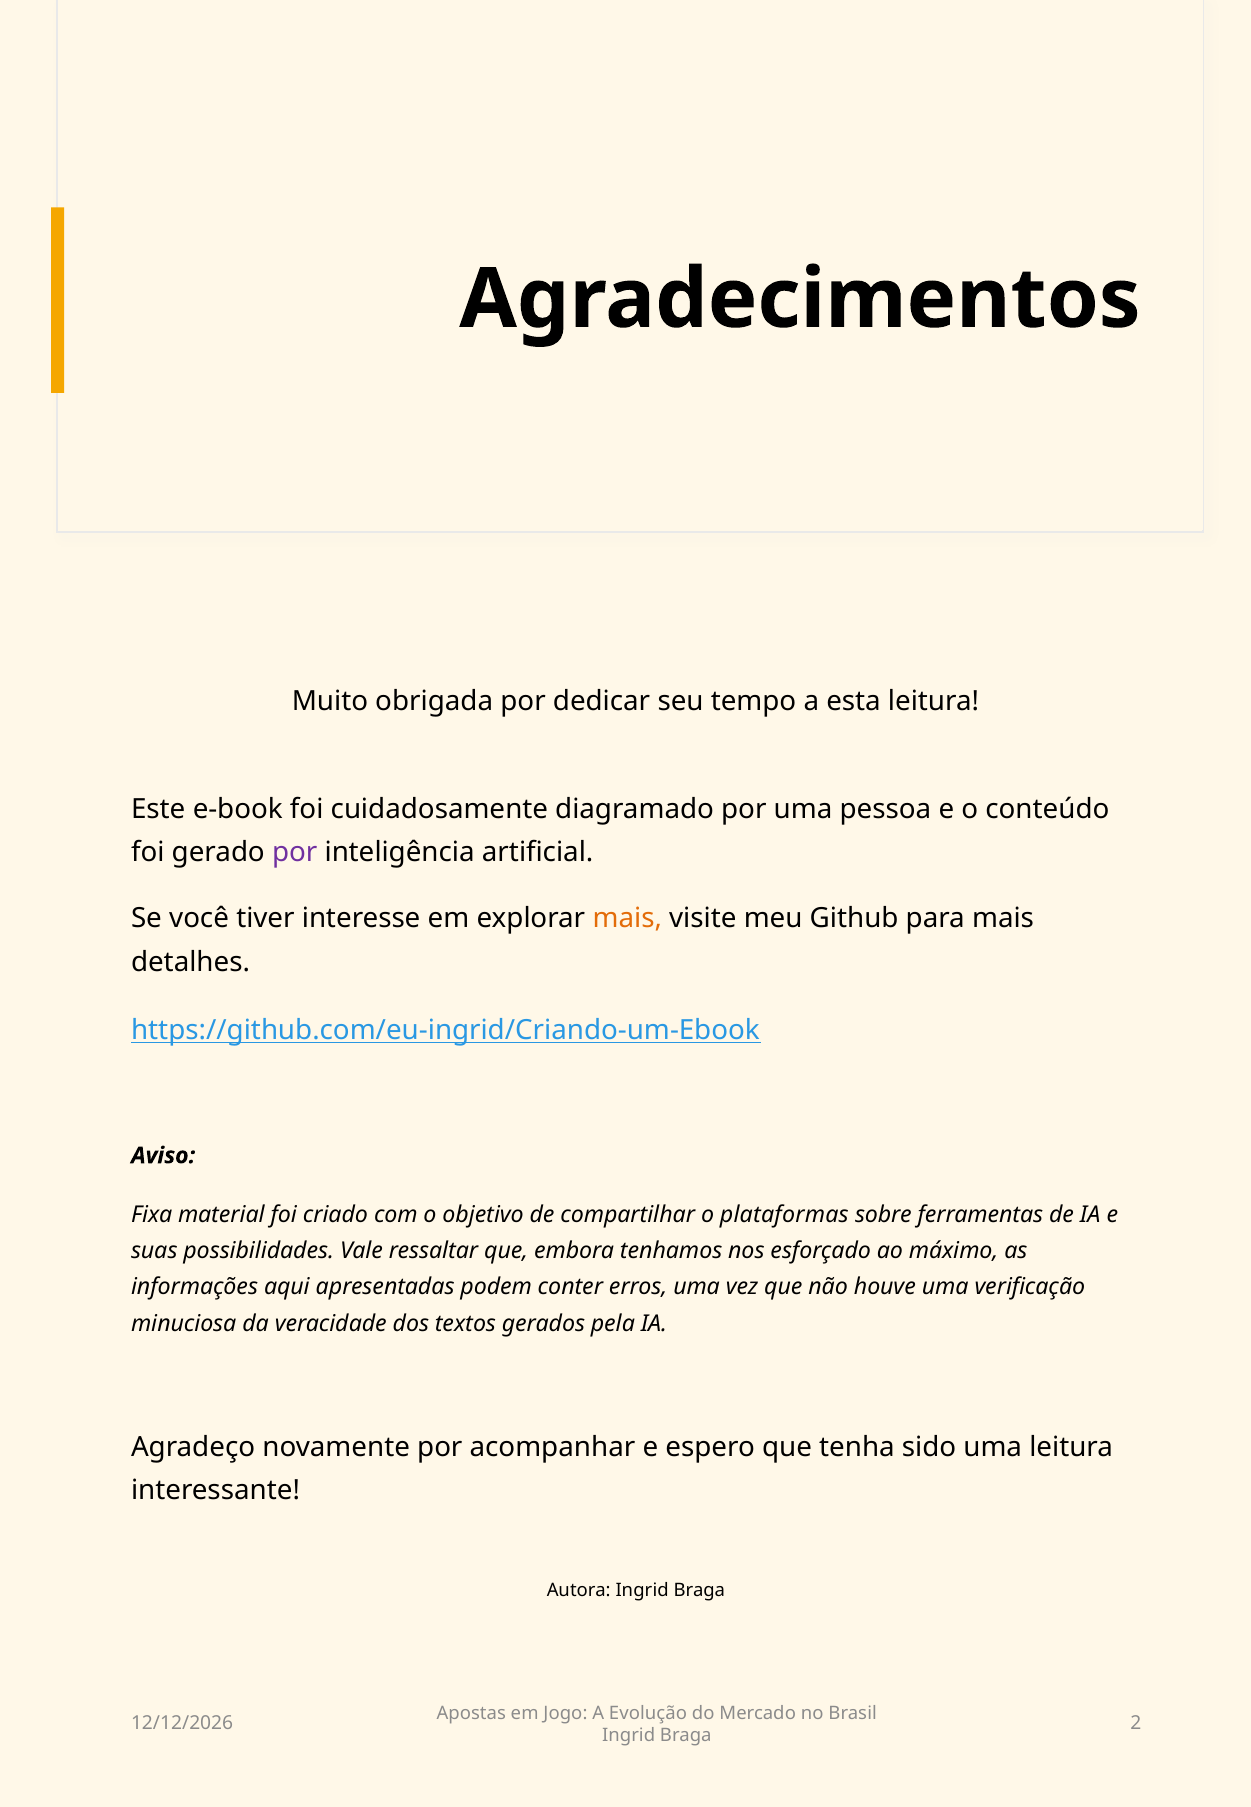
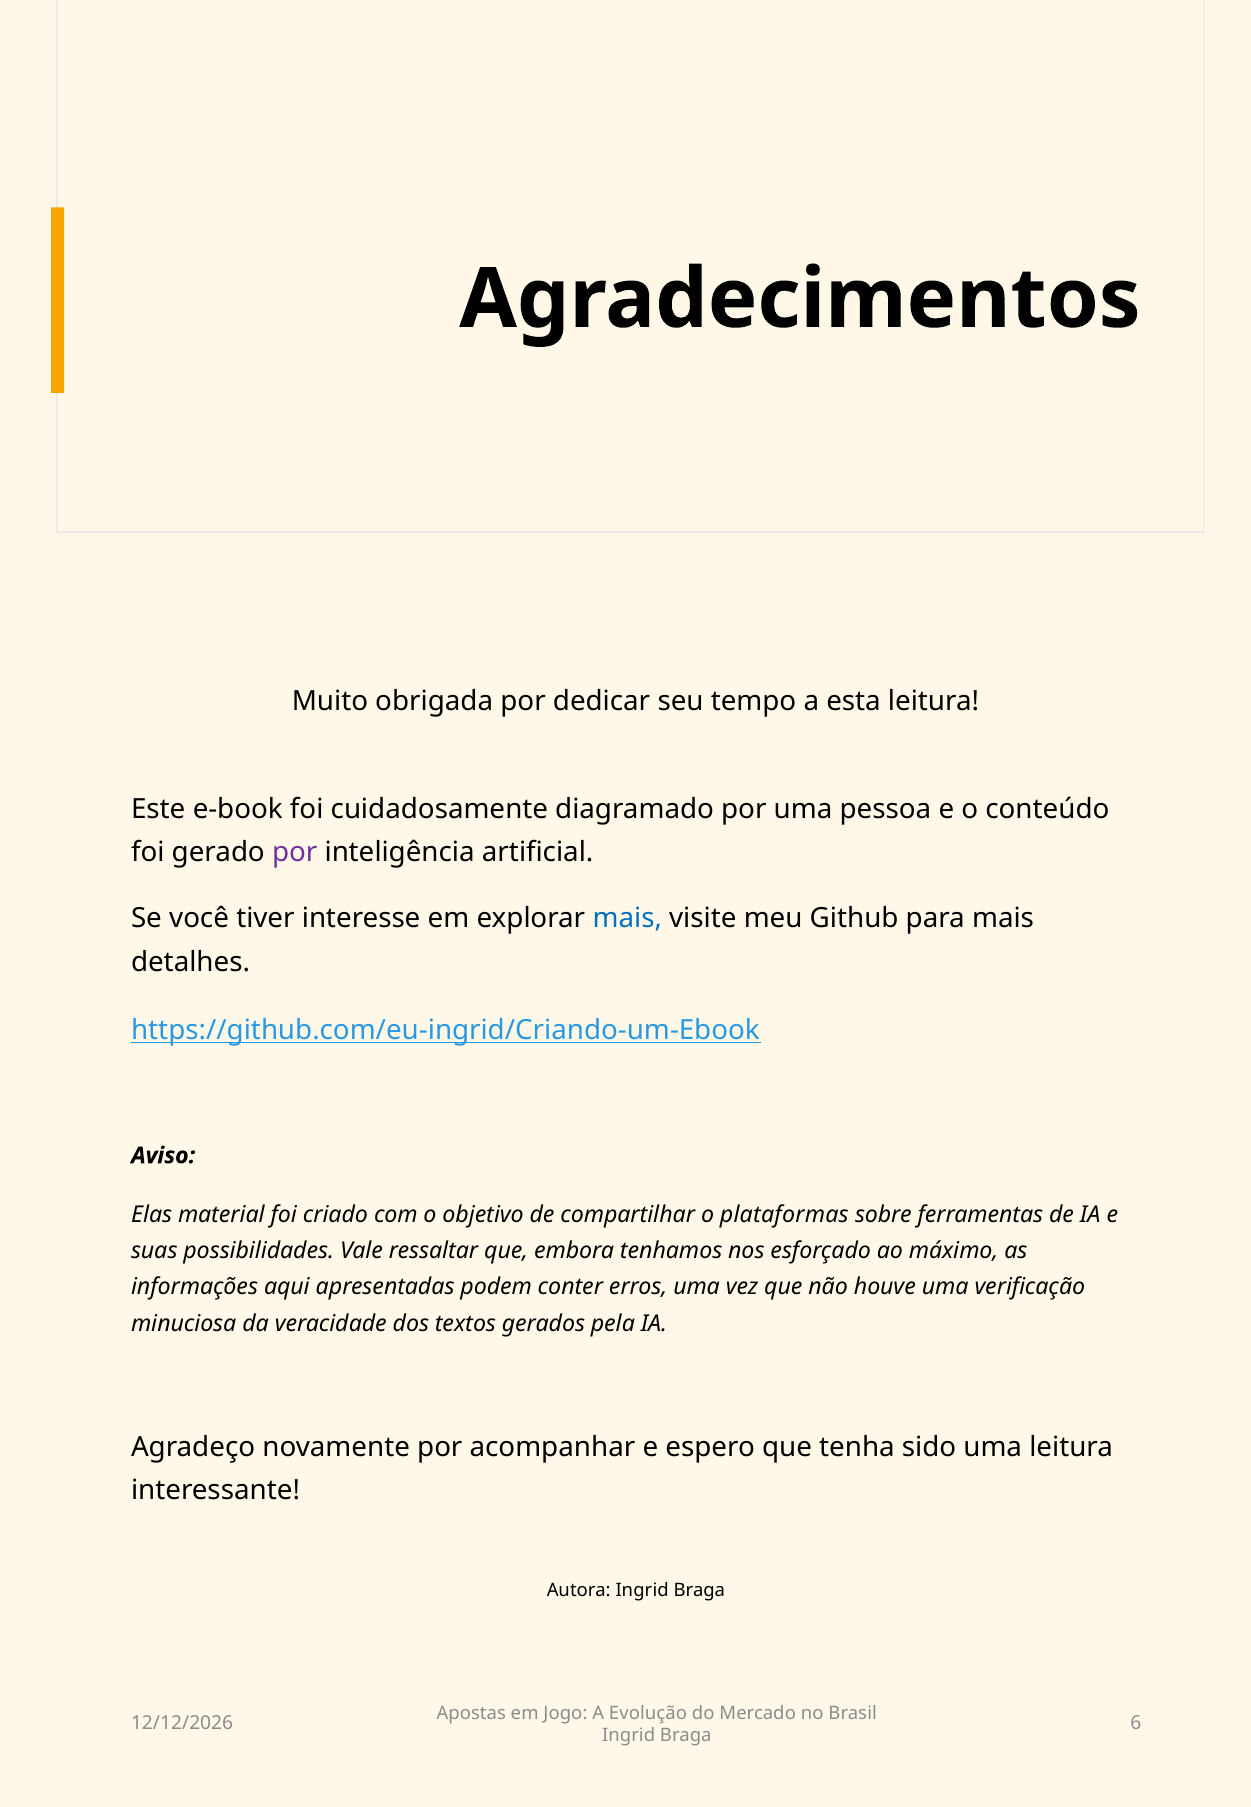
mais colour: orange -> blue (627, 919)
Fixa: Fixa -> Elas (152, 1215)
2: 2 -> 6 (1136, 1723)
